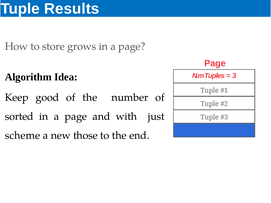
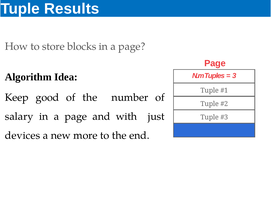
grows: grows -> blocks (82, 46)
sorted: sorted -> salary (19, 117)
scheme: scheme -> devices (23, 136)
those: those -> more (85, 136)
